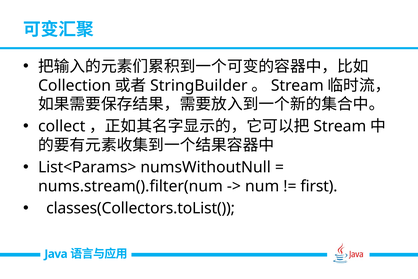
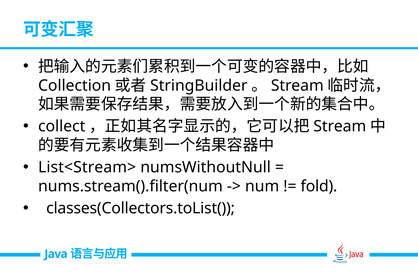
List<Params>: List<Params> -> List<Stream> (87, 167)
first: first -> fold (319, 186)
